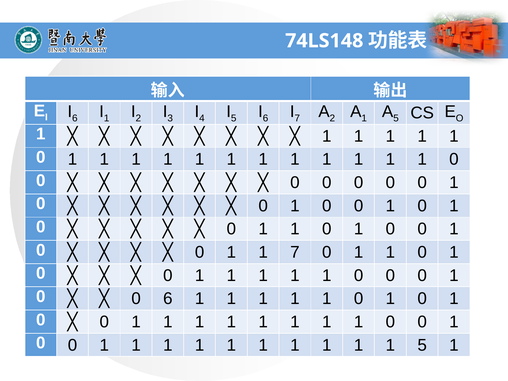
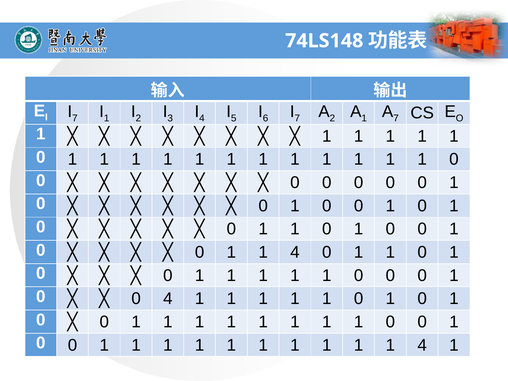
6: 6 -> 7 (75, 118)
5: 5 -> 7 (396, 118)
0 1 1 7: 7 -> 4 (295, 252)
0 6: 6 -> 4 (168, 299)
1 1 1 5: 5 -> 4 (422, 345)
